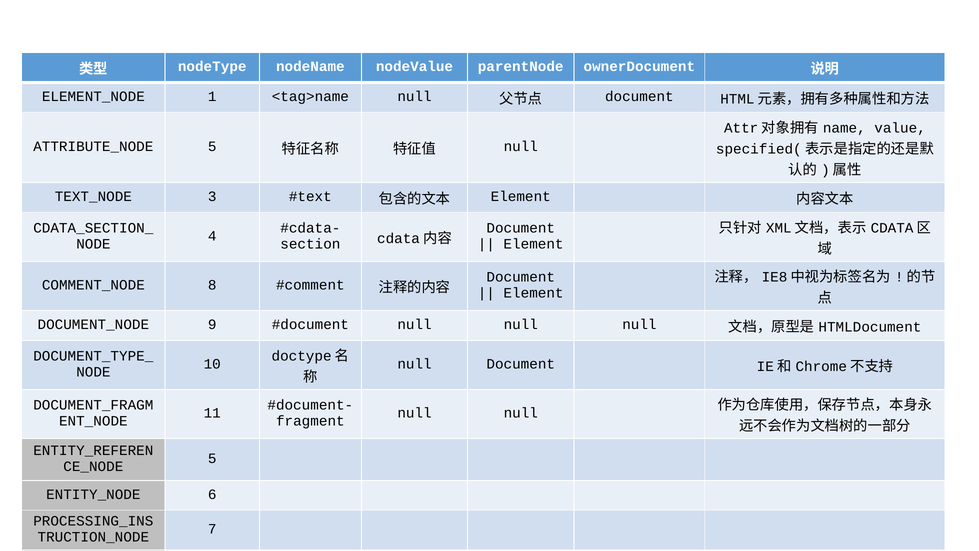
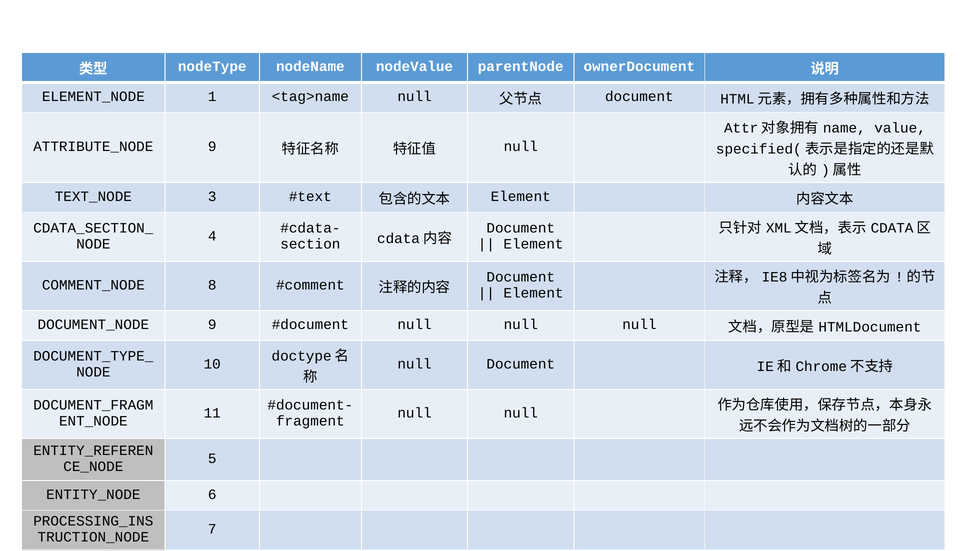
5: 5 -> 9 (212, 146)
